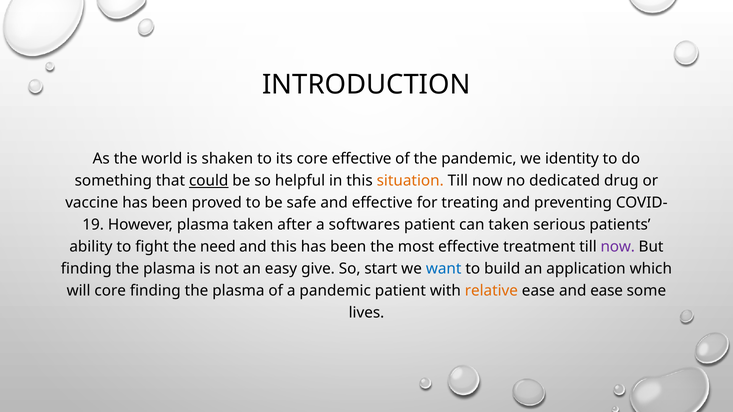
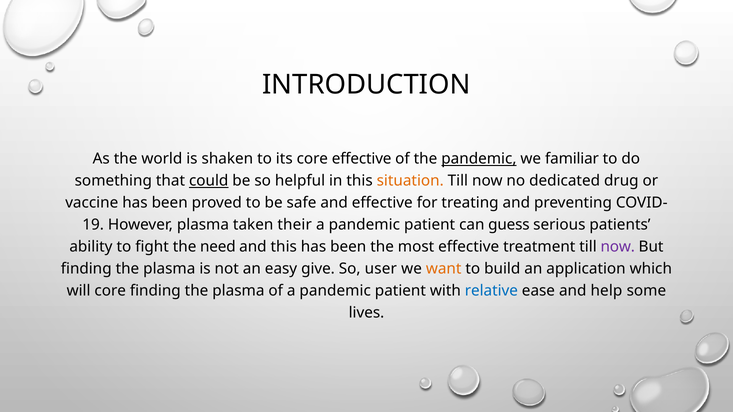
pandemic underline: none -> present (479, 159)
identity: identity -> familiar (572, 159)
after: after -> their (295, 225)
softwares: softwares -> pandemic (364, 225)
can taken: taken -> guess (509, 225)
start: start -> user (381, 269)
want colour: blue -> orange (444, 269)
relative colour: orange -> blue (491, 291)
and ease: ease -> help (606, 291)
